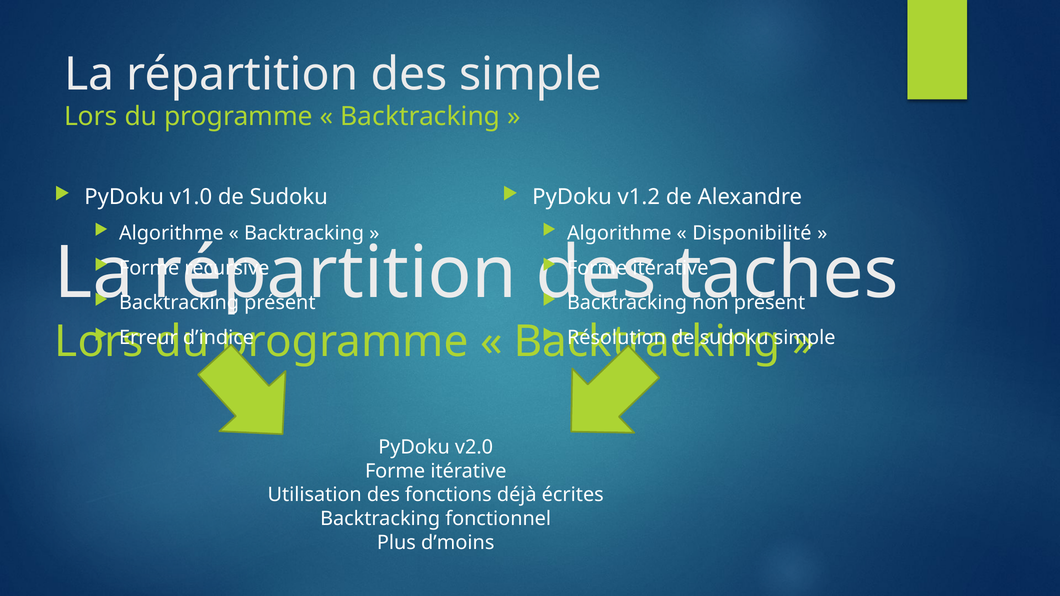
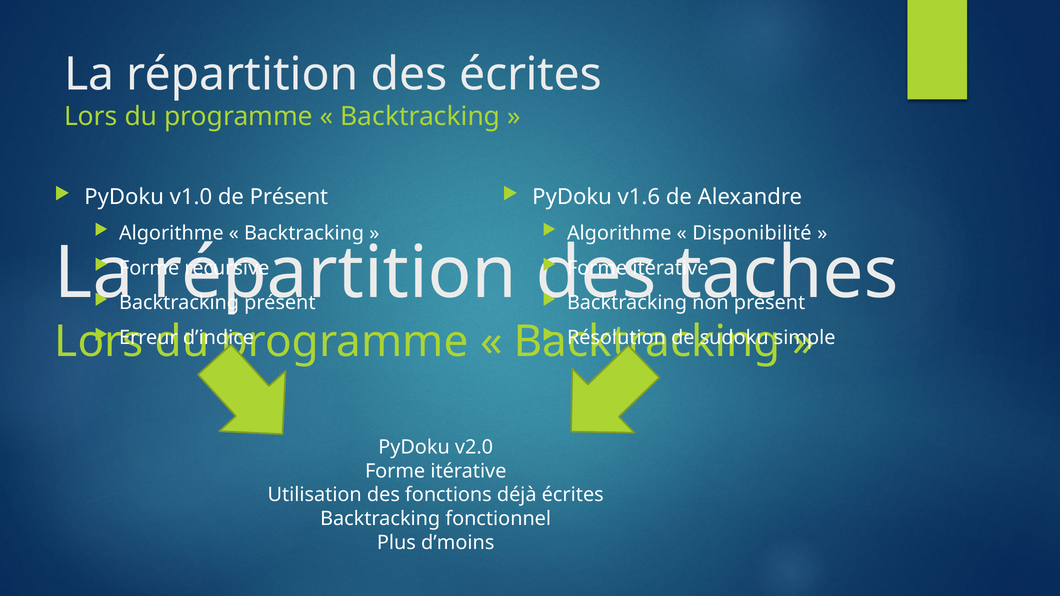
des simple: simple -> écrites (531, 74)
v1.0 de Sudoku: Sudoku -> Présent (289, 197)
v1.2: v1.2 -> v1.6 (639, 197)
